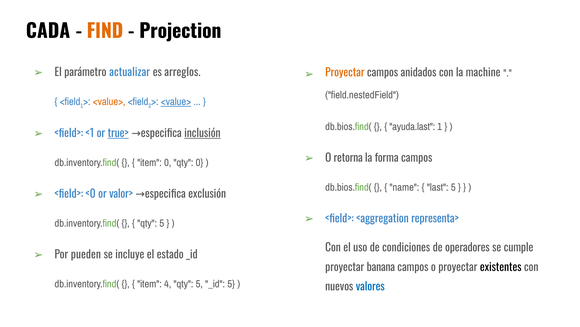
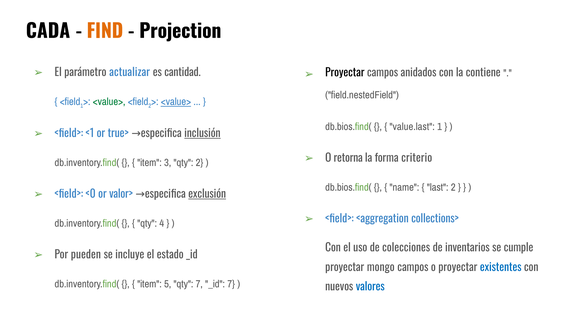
arreglos: arreglos -> cantidad (183, 72)
Proyectar colour: orange -> black (345, 73)
machine: machine -> contiene (483, 73)
<value> colour: orange -> green (109, 101)
ayuda.last: ayuda.last -> value.last (412, 126)
true> underline: present -> none (118, 133)
forma campos: campos -> criterio (417, 158)
item 0: 0 -> 3 (168, 162)
qty 0: 0 -> 2 (199, 162)
last 5: 5 -> 2 (453, 187)
exclusión underline: none -> present (207, 194)
representa>: representa> -> collections> (435, 218)
5: 5 -> 4 (162, 223)
condiciones: condiciones -> colecciones (406, 247)
operadores: operadores -> inventarios (467, 247)
banana: banana -> mongo (381, 267)
existentes colour: black -> blue (501, 267)
4: 4 -> 5 (168, 283)
5: 5 -> 7 (199, 283)
_id 5: 5 -> 7 (231, 283)
